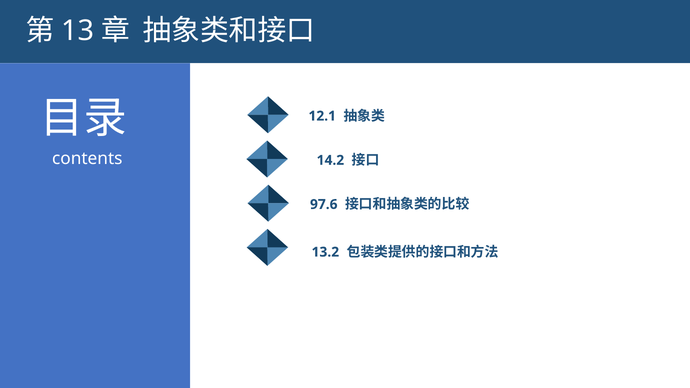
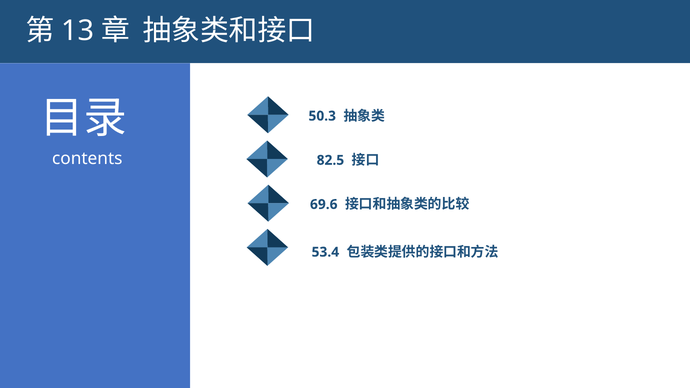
12.1: 12.1 -> 50.3 (322, 116)
14.2: 14.2 -> 82.5 (330, 160)
97.6: 97.6 -> 69.6 (324, 204)
13.2: 13.2 -> 53.4 (325, 252)
